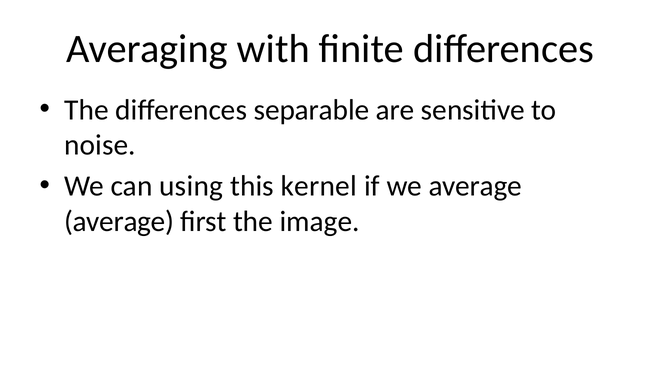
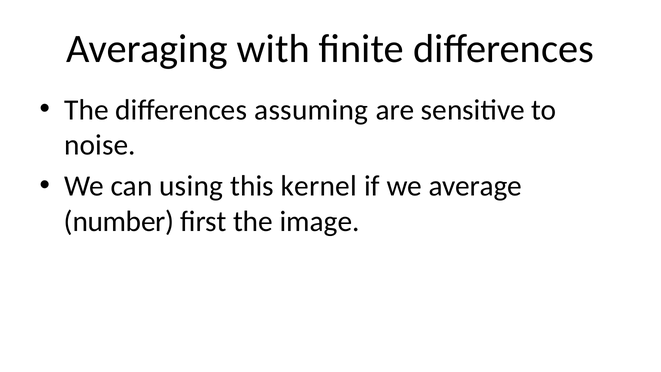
separable: separable -> assuming (311, 110)
average: average -> number (119, 221)
